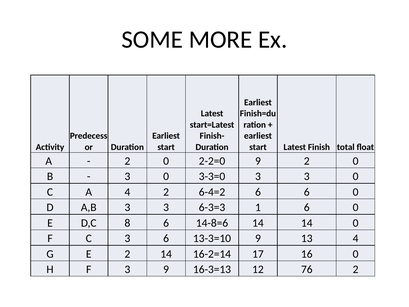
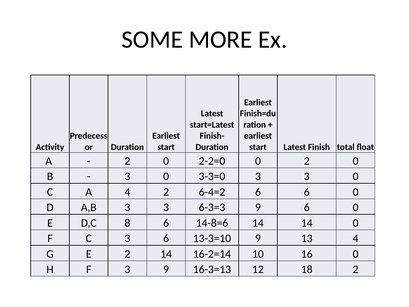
2-2=0 9: 9 -> 0 (258, 161)
6-3=3 1: 1 -> 9 (258, 207)
17: 17 -> 10 (258, 254)
76: 76 -> 18 (307, 269)
